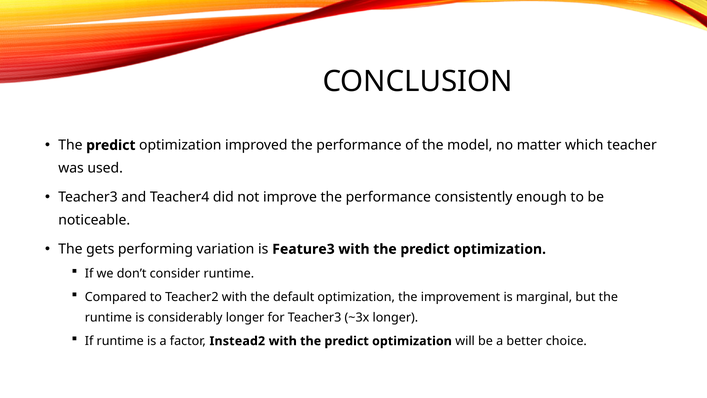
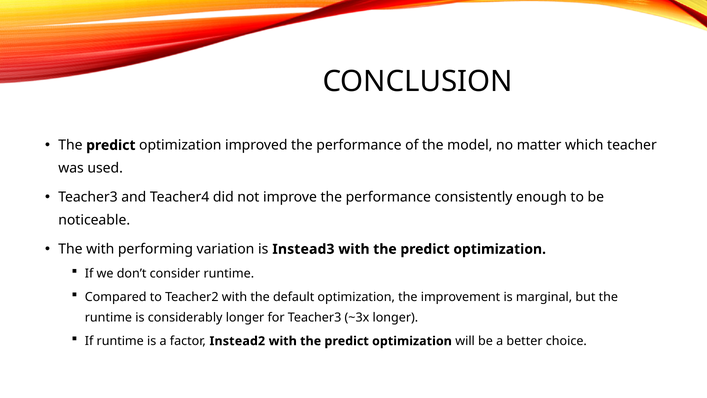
The gets: gets -> with (100, 249)
Feature3: Feature3 -> Instead3 (303, 249)
